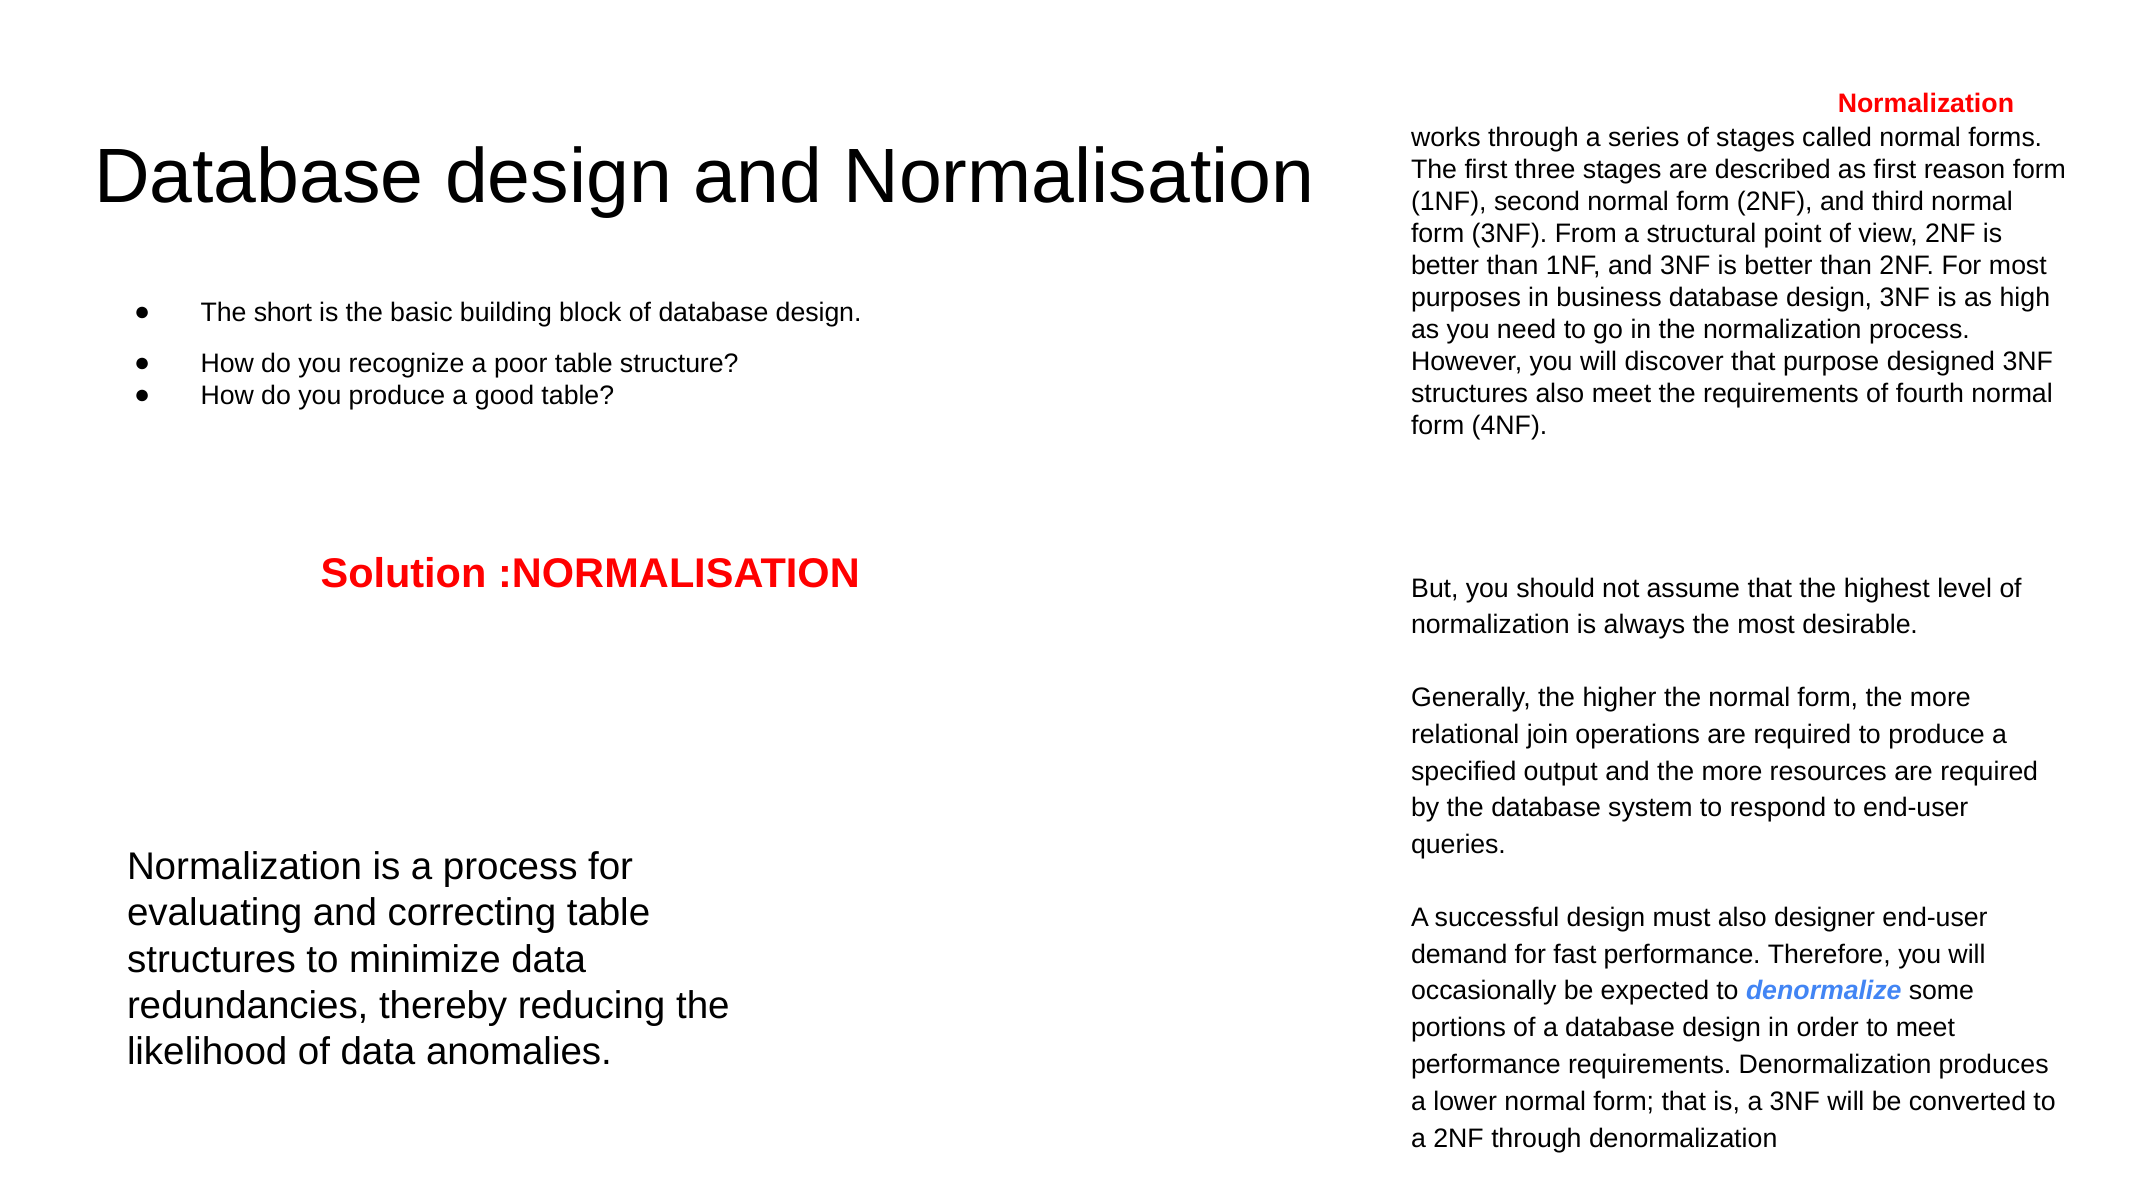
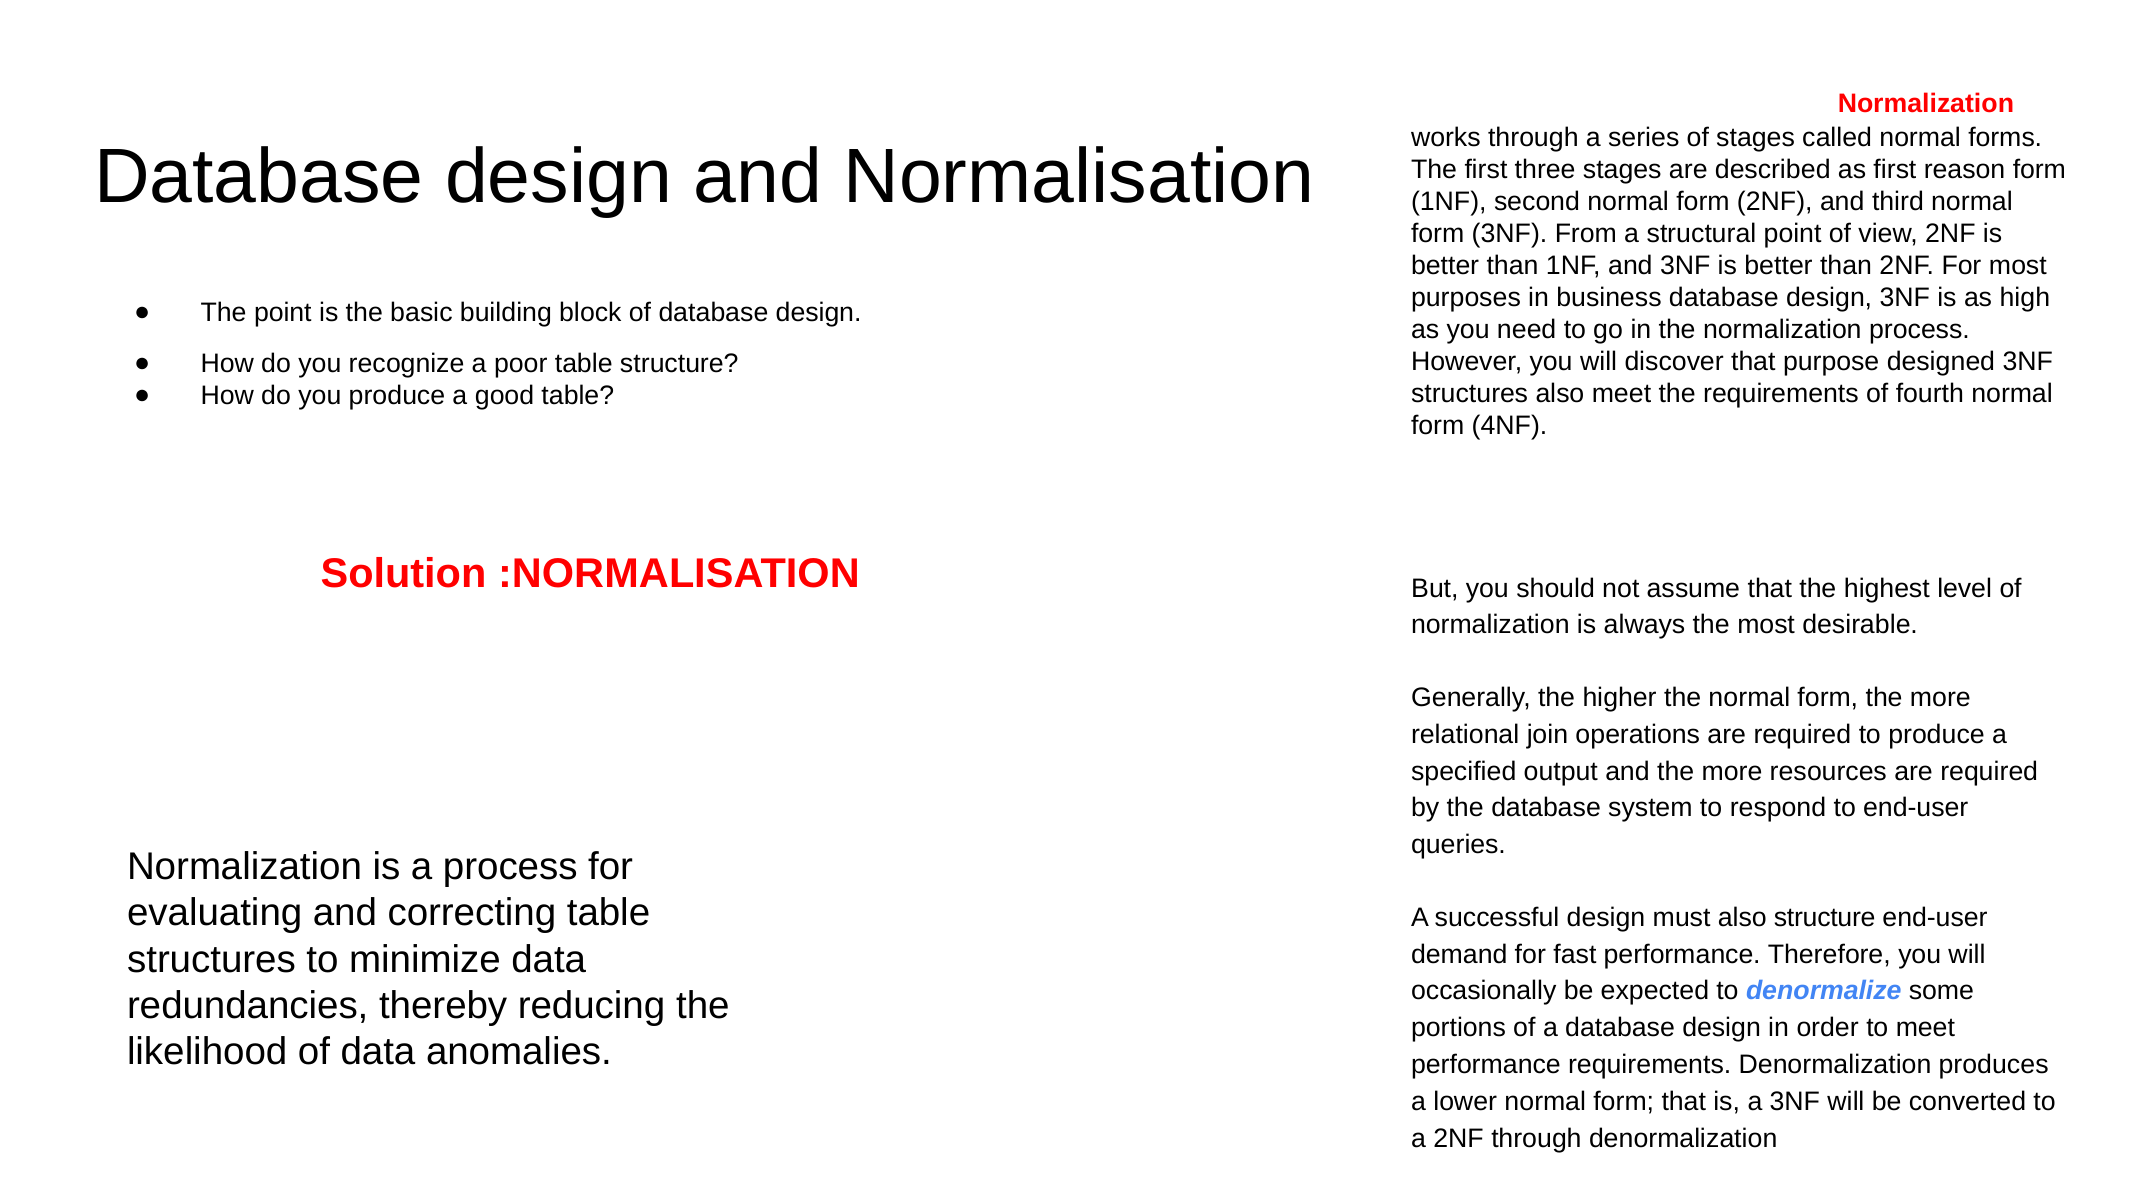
The short: short -> point (283, 313)
also designer: designer -> structure (1825, 917)
